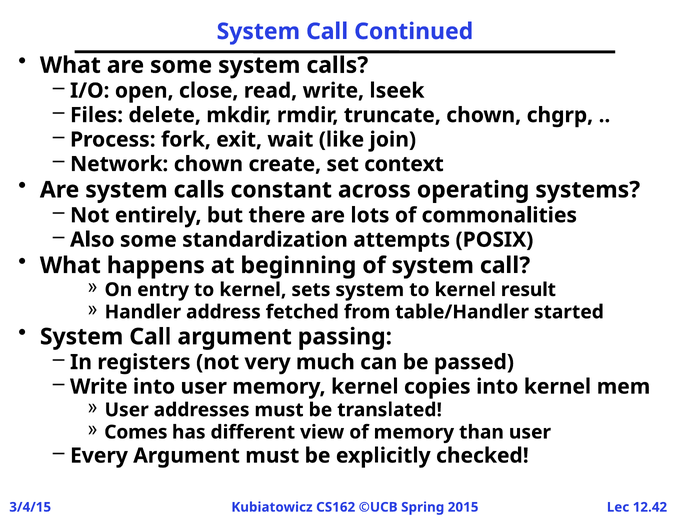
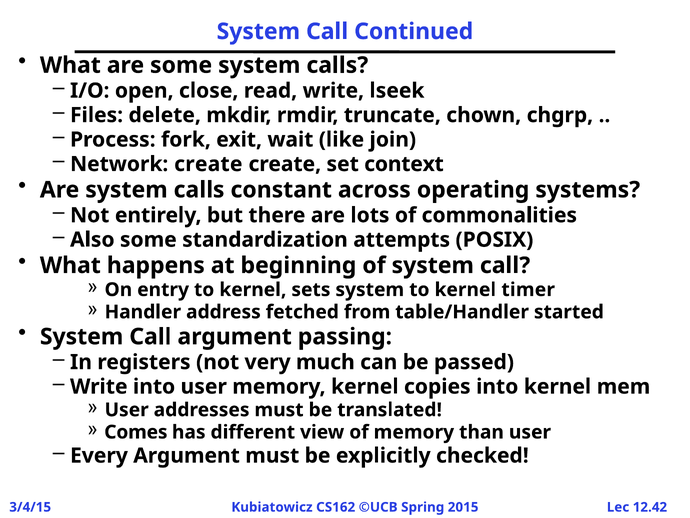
Network chown: chown -> create (208, 164)
result: result -> timer (528, 289)
